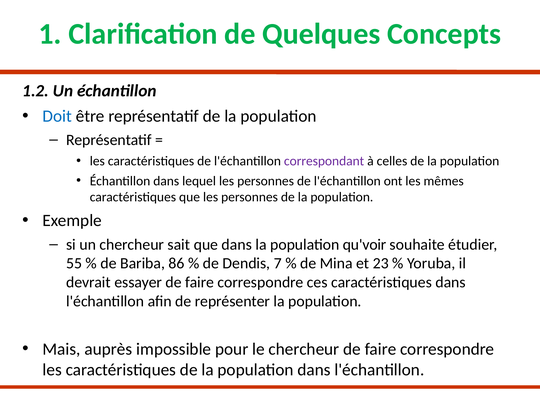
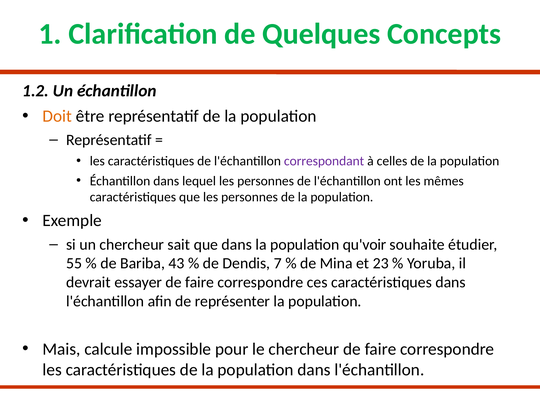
Doit colour: blue -> orange (57, 116)
86: 86 -> 43 (177, 263)
auprès: auprès -> calcule (108, 349)
